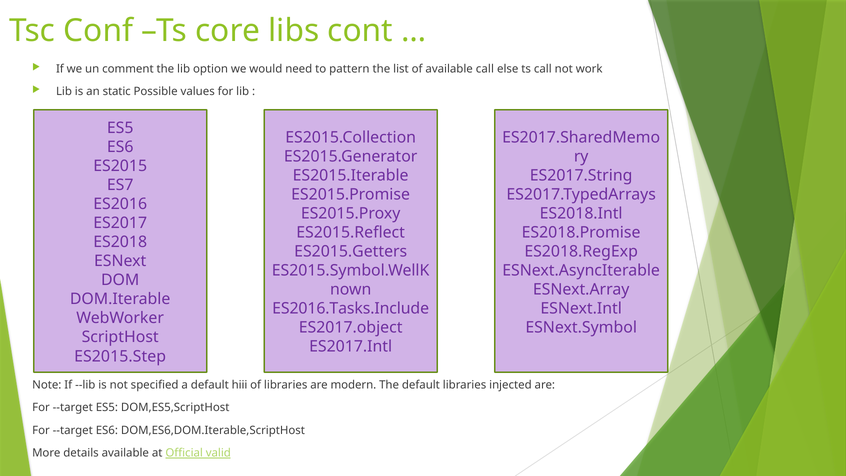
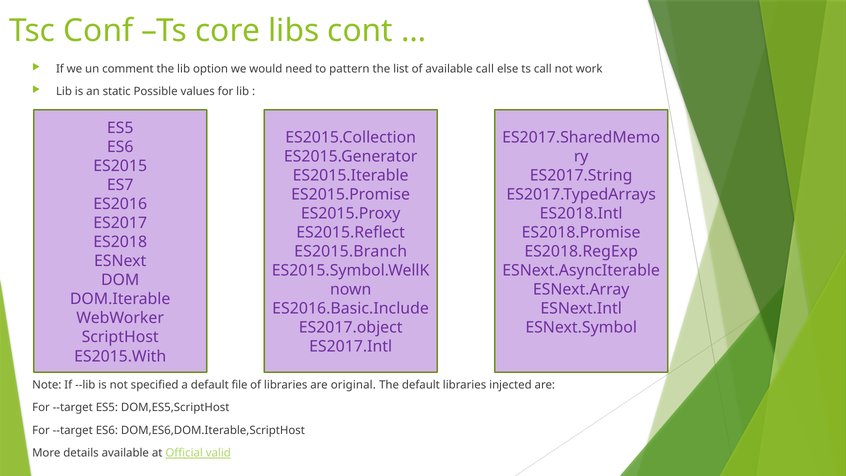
ES2015.Getters: ES2015.Getters -> ES2015.Branch (351, 251)
ES2016.Tasks.Include: ES2016.Tasks.Include -> ES2016.Basic.Include (351, 309)
ES2015.Step: ES2015.Step -> ES2015.With (120, 356)
hiii: hiii -> file (240, 385)
modern: modern -> original (353, 385)
